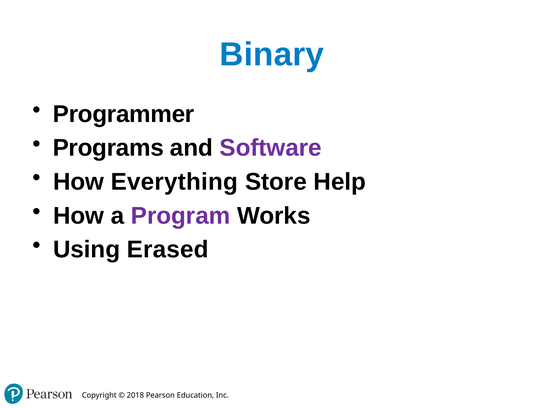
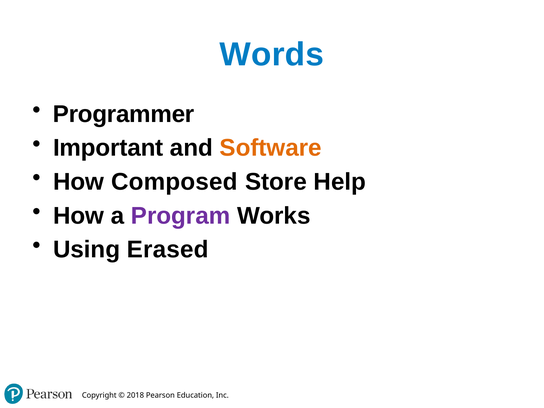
Binary: Binary -> Words (272, 54)
Programs: Programs -> Important (108, 148)
Software colour: purple -> orange (271, 148)
Everything: Everything -> Composed (174, 182)
